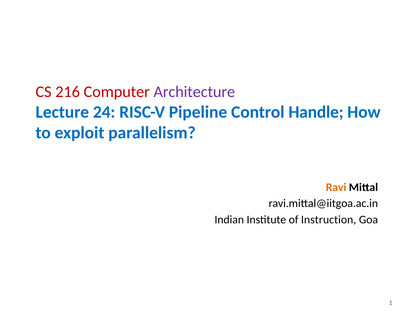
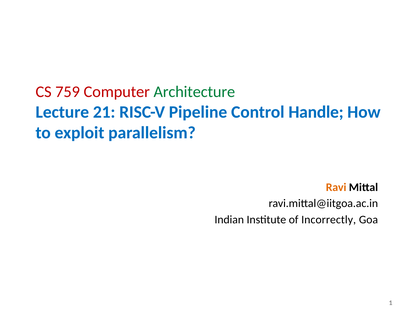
216: 216 -> 759 (68, 92)
Architecture colour: purple -> green (194, 92)
24: 24 -> 21 (104, 112)
Instruction: Instruction -> Incorrectly (329, 220)
